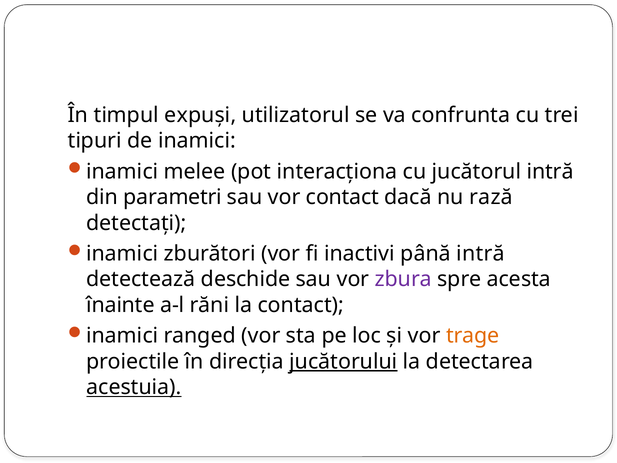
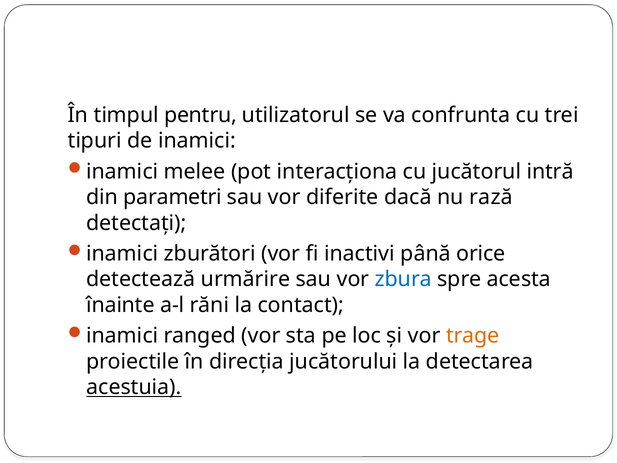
expuși: expuși -> pentru (201, 115)
vor contact: contact -> diferite (342, 197)
până intră: intră -> orice (481, 254)
deschide: deschide -> urmărire (246, 279)
zbura colour: purple -> blue (403, 279)
jucătorului underline: present -> none (343, 361)
